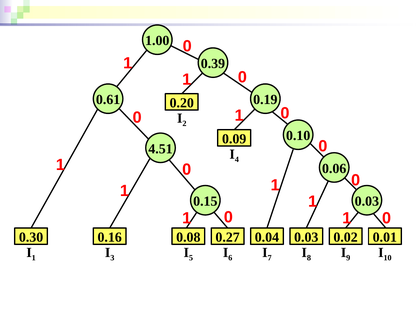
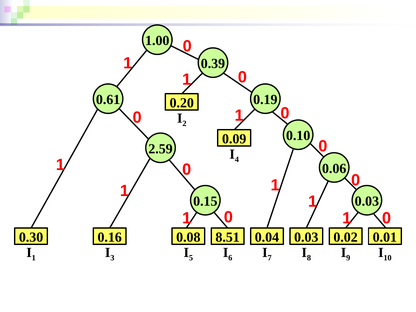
4.51: 4.51 -> 2.59 (161, 149)
0.27: 0.27 -> 8.51 (228, 237)
